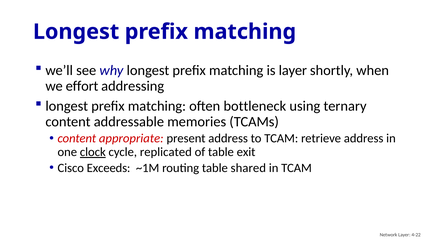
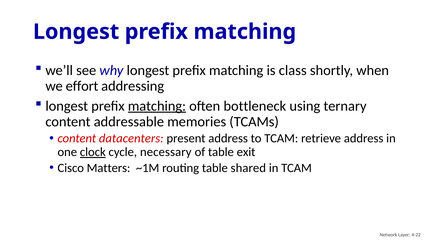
is layer: layer -> class (293, 70)
matching underline: none -> present (157, 106)
appropriate: appropriate -> datacenters (131, 138)
replicated: replicated -> necessary (166, 152)
Exceeds: Exceeds -> Matters (109, 168)
